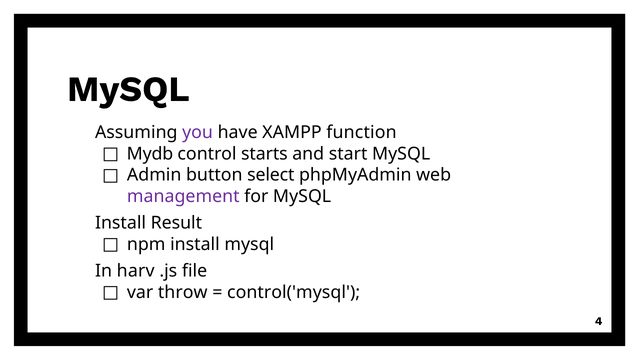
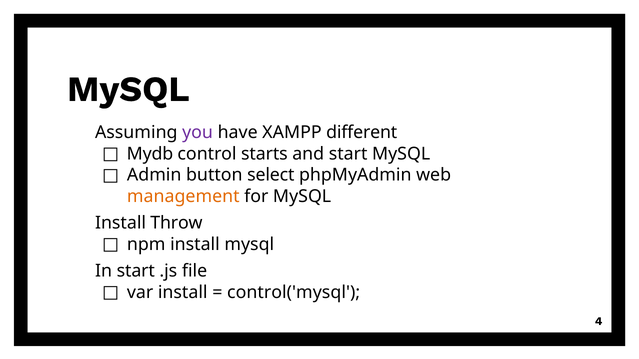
function: function -> different (362, 133)
management colour: purple -> orange (183, 197)
Result: Result -> Throw (176, 223)
In harv: harv -> start (136, 271)
var throw: throw -> install (183, 293)
